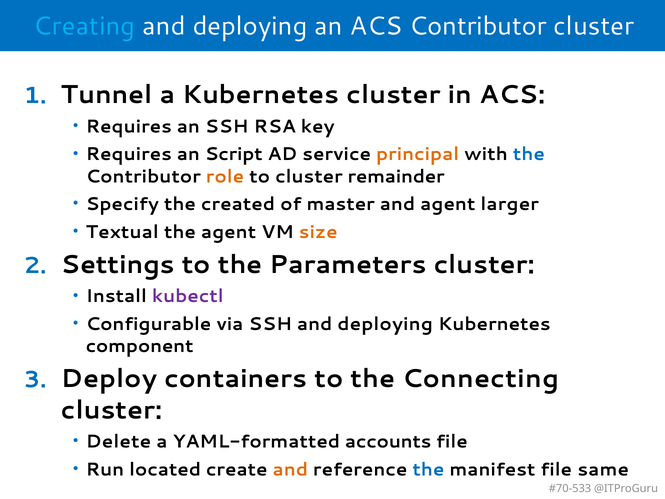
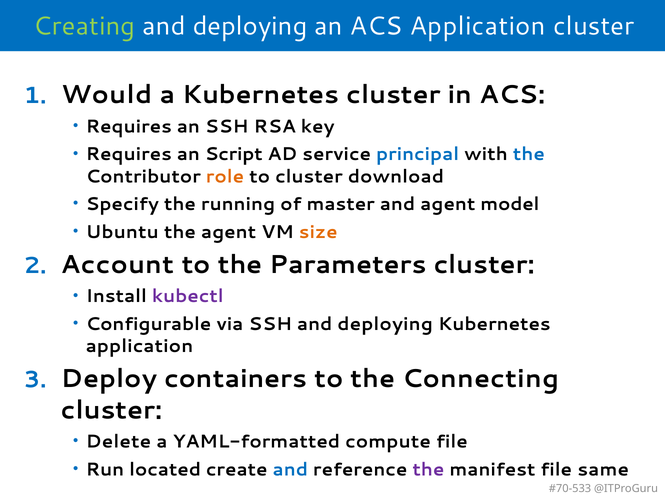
Creating colour: light blue -> light green (84, 26)
ACS Contributor: Contributor -> Application (478, 26)
Tunnel: Tunnel -> Would (107, 95)
principal colour: orange -> blue (418, 154)
remainder: remainder -> download (396, 176)
created: created -> running (238, 204)
larger: larger -> model (510, 204)
Textual: Textual -> Ubuntu (122, 232)
Settings: Settings -> Account (118, 265)
component: component -> application (139, 346)
accounts: accounts -> compute (388, 441)
and colour: orange -> blue (290, 469)
the colour: blue -> purple (428, 469)
